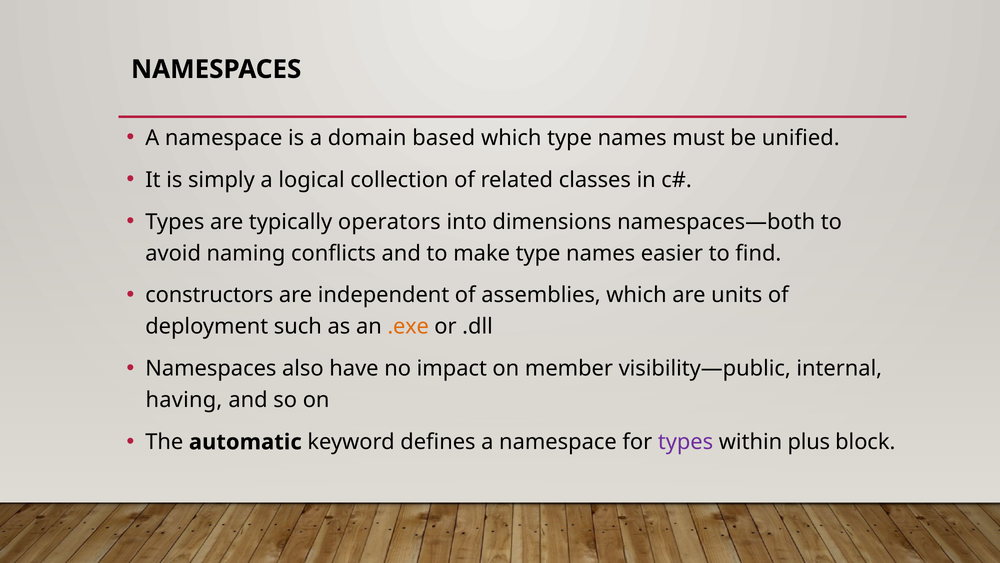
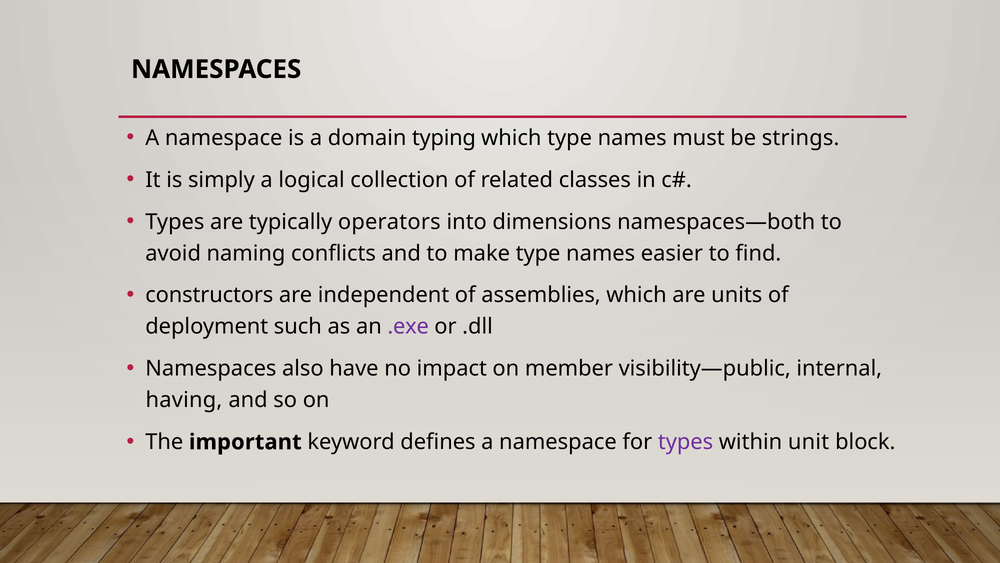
based: based -> typing (444, 138)
unified: unified -> strings (801, 138)
.exe colour: orange -> purple (408, 326)
automatic: automatic -> important (245, 442)
plus: plus -> unit (809, 442)
